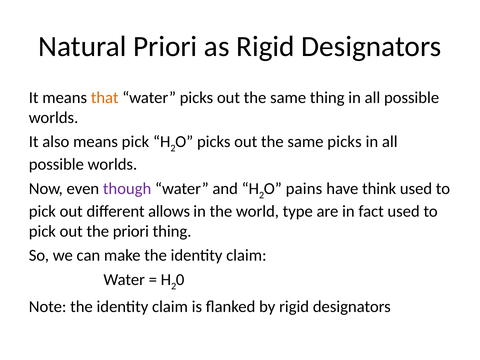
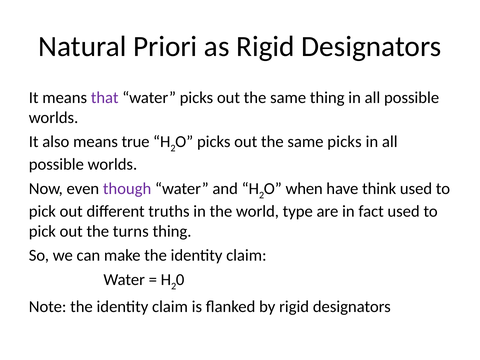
that colour: orange -> purple (105, 98)
means pick: pick -> true (136, 142)
pains: pains -> when (304, 189)
allows: allows -> truths (169, 211)
the priori: priori -> turns (131, 231)
